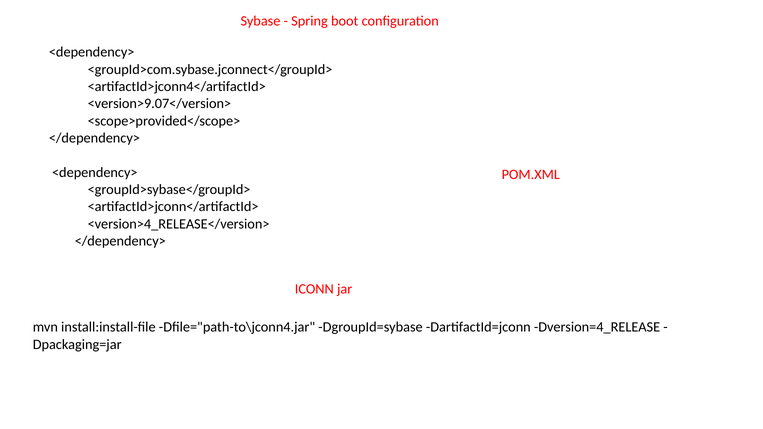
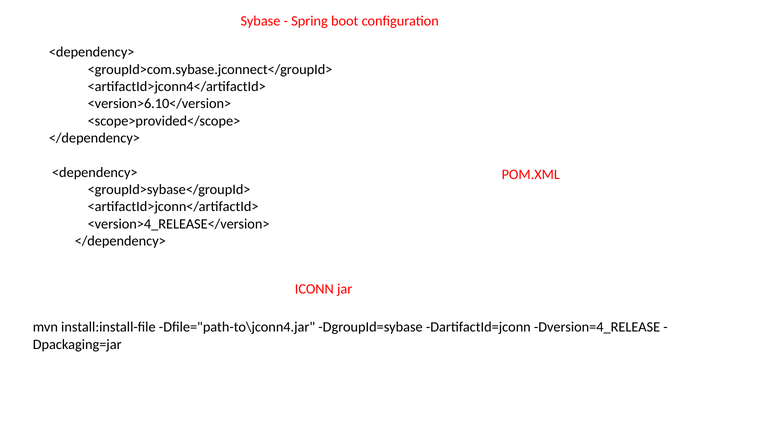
<version>9.07</version>: <version>9.07</version> -> <version>6.10</version> (159, 104)
